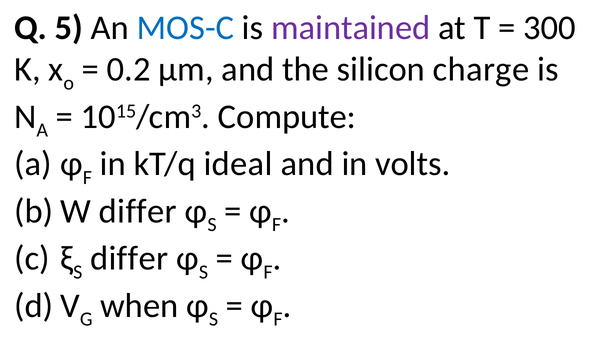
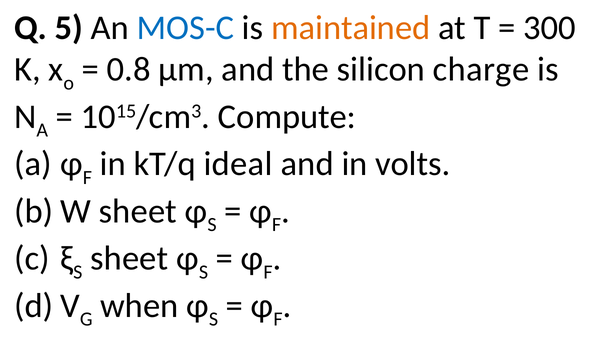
maintained colour: purple -> orange (351, 28)
0.2: 0.2 -> 0.8 (129, 69)
differ: differ -> sheet (138, 211)
differ: differ -> sheet (129, 258)
